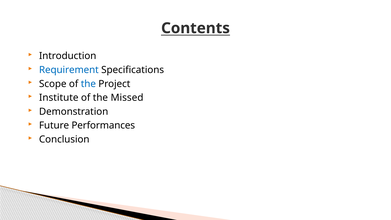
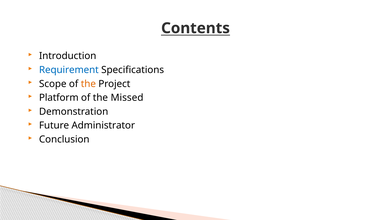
the colour: blue -> orange (88, 84)
Institute: Institute -> Platform (59, 98)
Performances: Performances -> Administrator (103, 125)
